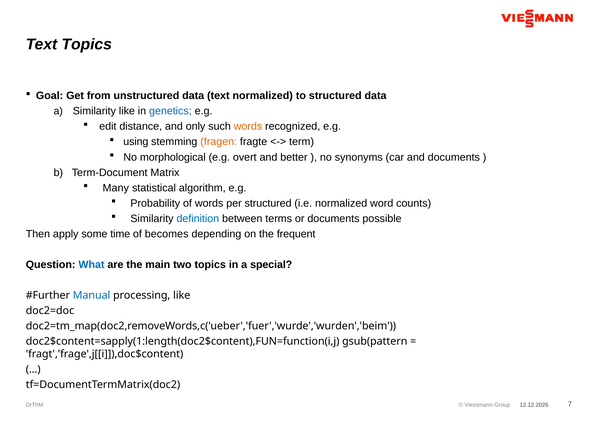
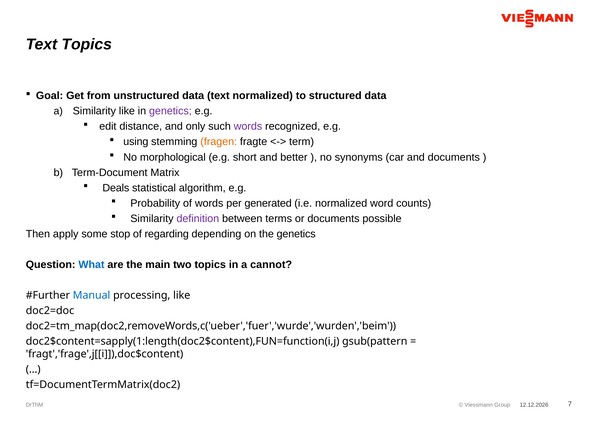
genetics colour: blue -> purple (170, 111)
words colour: orange -> purple (248, 127)
overt: overt -> short (245, 157)
Many: Many -> Deals (116, 188)
per structured: structured -> generated (268, 203)
definition colour: blue -> purple (198, 219)
time: time -> stop (120, 234)
becomes: becomes -> regarding (167, 234)
the frequent: frequent -> genetics (296, 234)
special: special -> cannot (271, 265)
